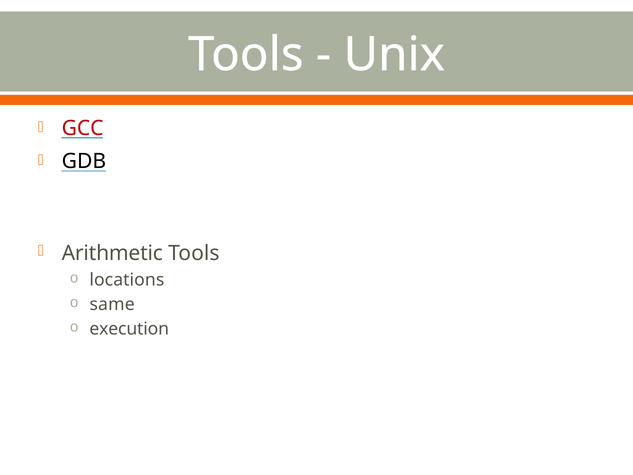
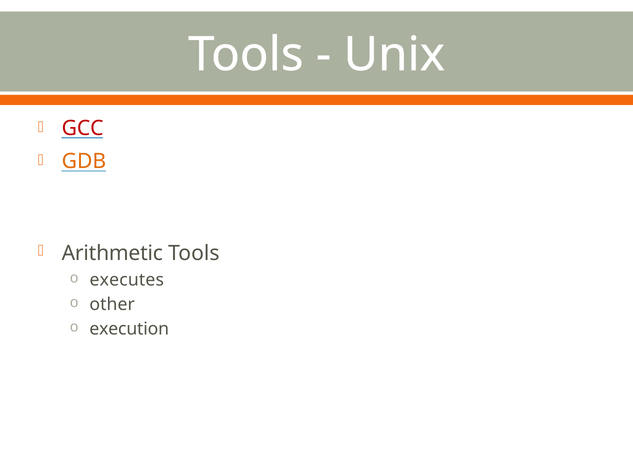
GDB colour: black -> orange (84, 161)
locations: locations -> executes (127, 280)
same: same -> other (112, 304)
